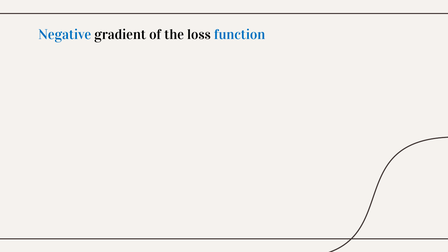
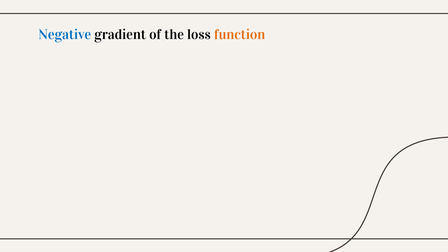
function colour: blue -> orange (240, 35)
